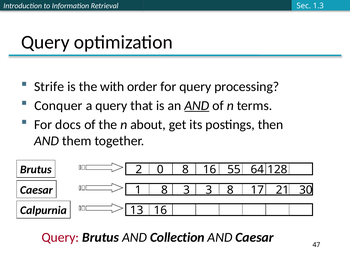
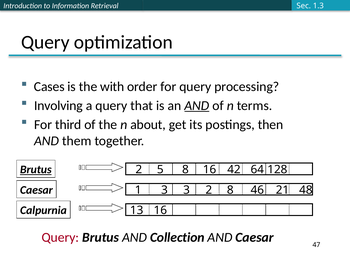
Strife: Strife -> Cases (49, 87)
Conquer: Conquer -> Involving (58, 106)
docs: docs -> third (68, 125)
Brutus underline: none -> present (36, 170)
0: 0 -> 5 (160, 170)
55: 55 -> 42 (234, 170)
1 8: 8 -> 3 (164, 190)
3 3: 3 -> 2 (209, 190)
17: 17 -> 46 (257, 190)
30: 30 -> 48 (306, 190)
